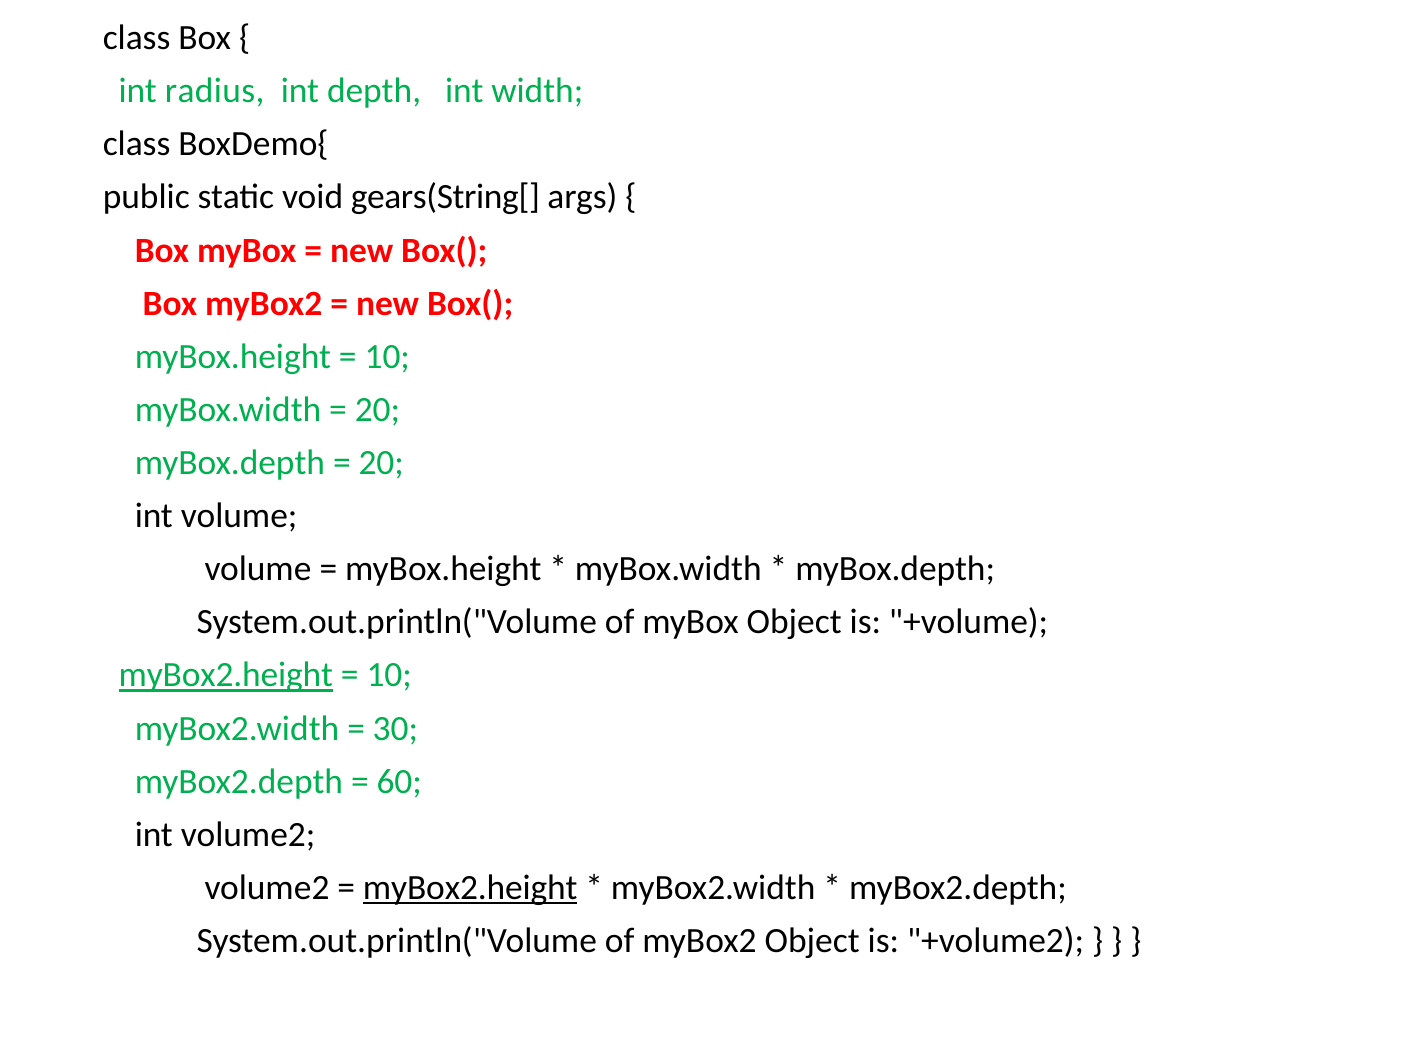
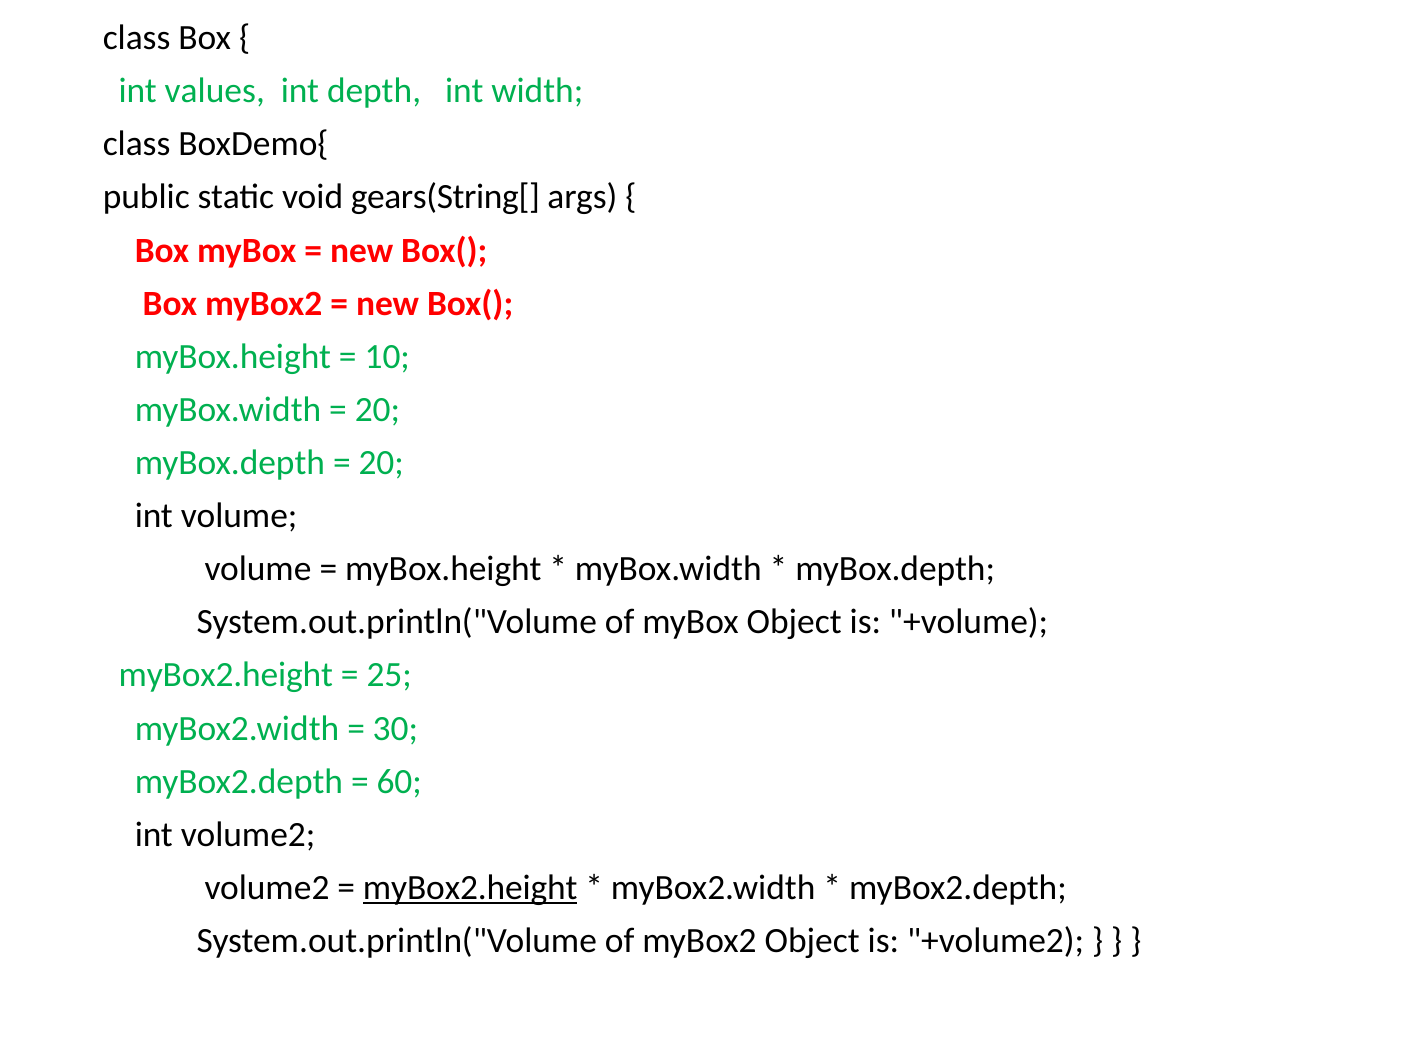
radius: radius -> values (215, 91)
myBox2.height underline: present -> none (226, 675)
10: 10 -> 25 (389, 675)
